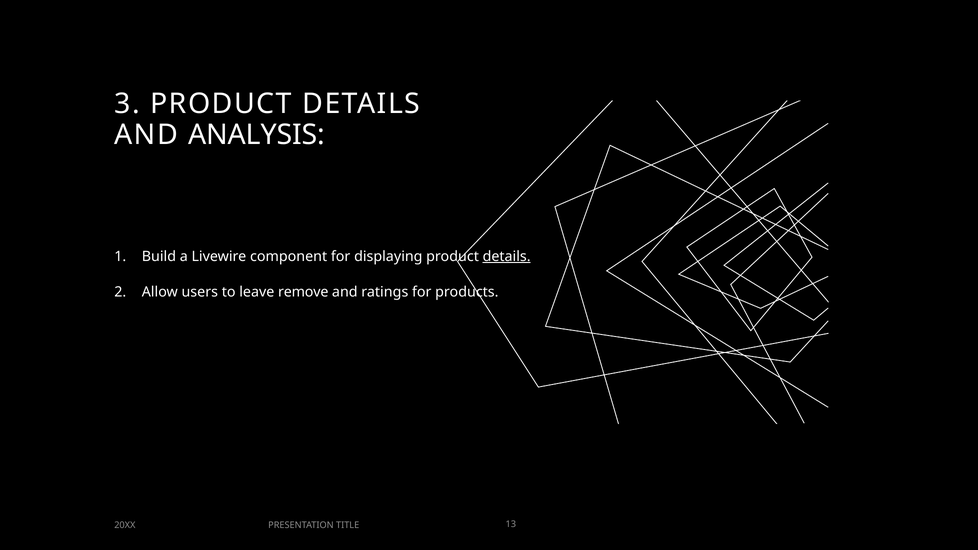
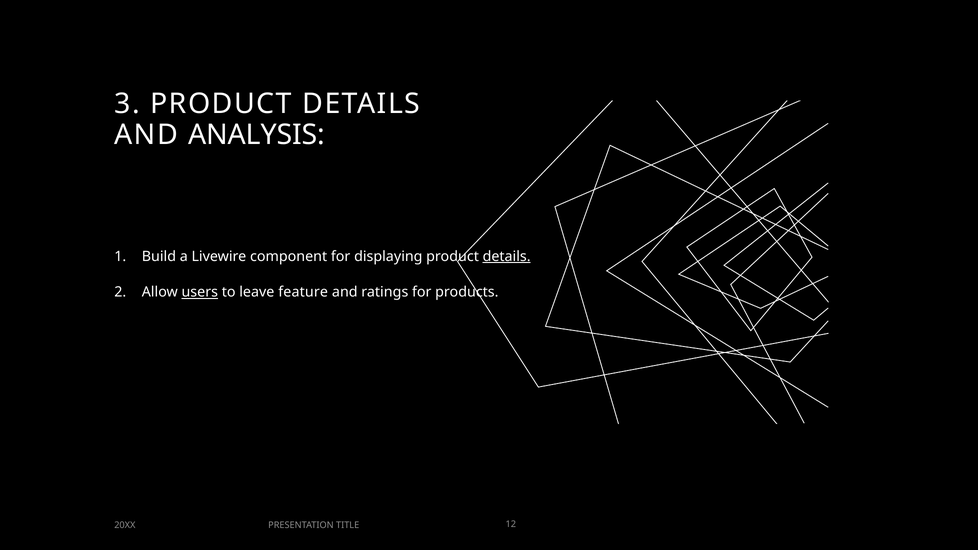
users underline: none -> present (200, 292)
remove: remove -> feature (303, 292)
13: 13 -> 12 (511, 524)
